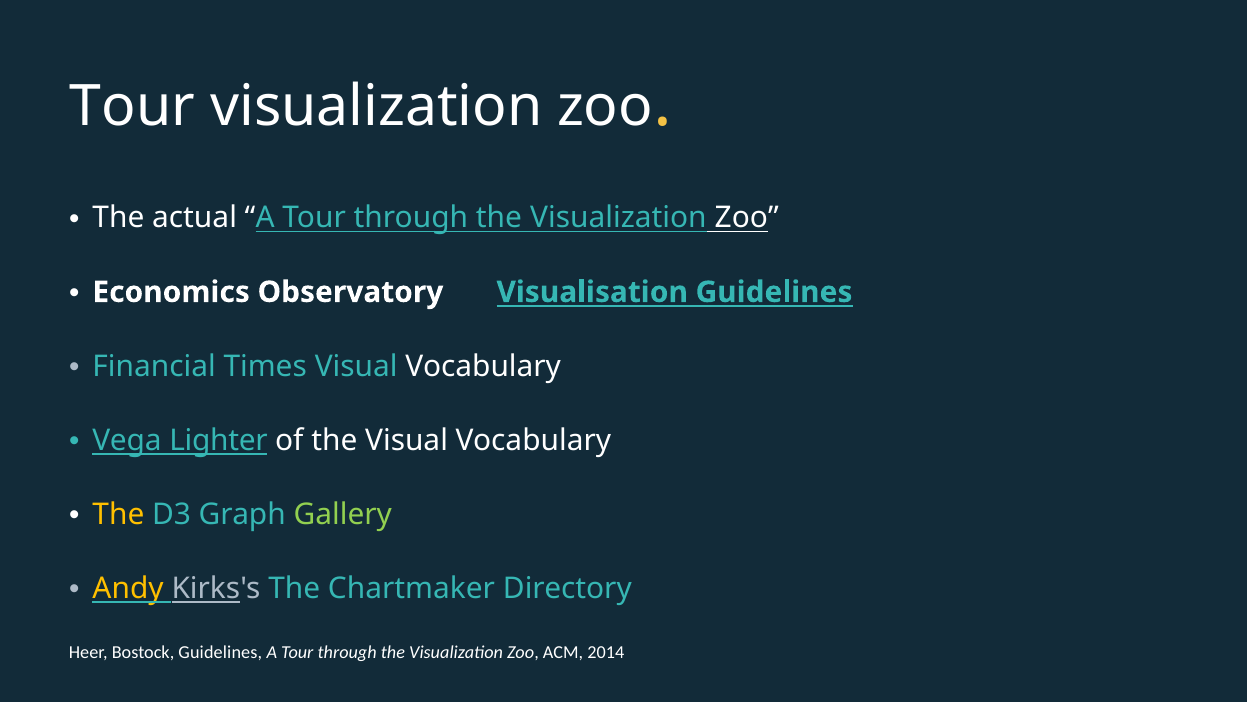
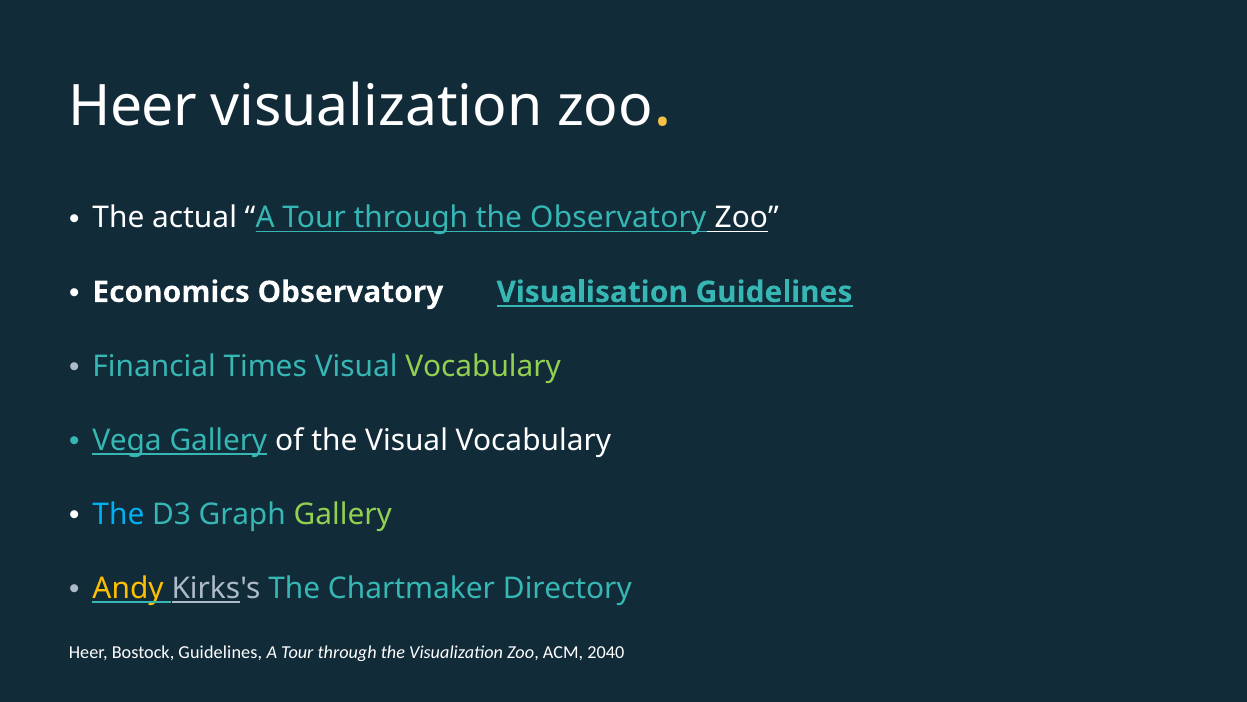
Tour: Tour -> Heer (133, 106)
Visualization: Visualization -> Observatory (618, 218)
Vocabulary colour: white -> light green (483, 366)
Vega Lighter: Lighter -> Gallery (218, 440)
The colour: yellow -> light blue (118, 514)
2014: 2014 -> 2040 (606, 652)
